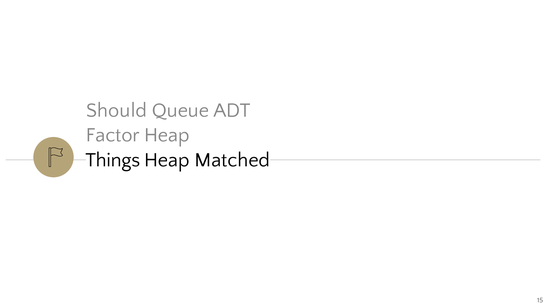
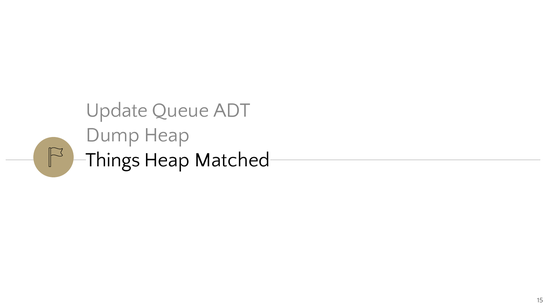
Should: Should -> Update (117, 110)
Factor: Factor -> Dump (113, 135)
